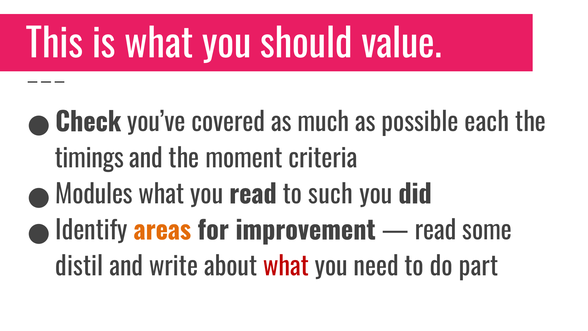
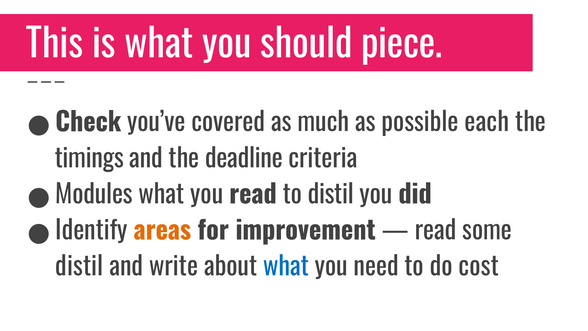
value: value -> piece (402, 44)
moment: moment -> deadline (244, 159)
to such: such -> distil (331, 195)
what colour: red -> blue (286, 267)
part: part -> cost (479, 267)
